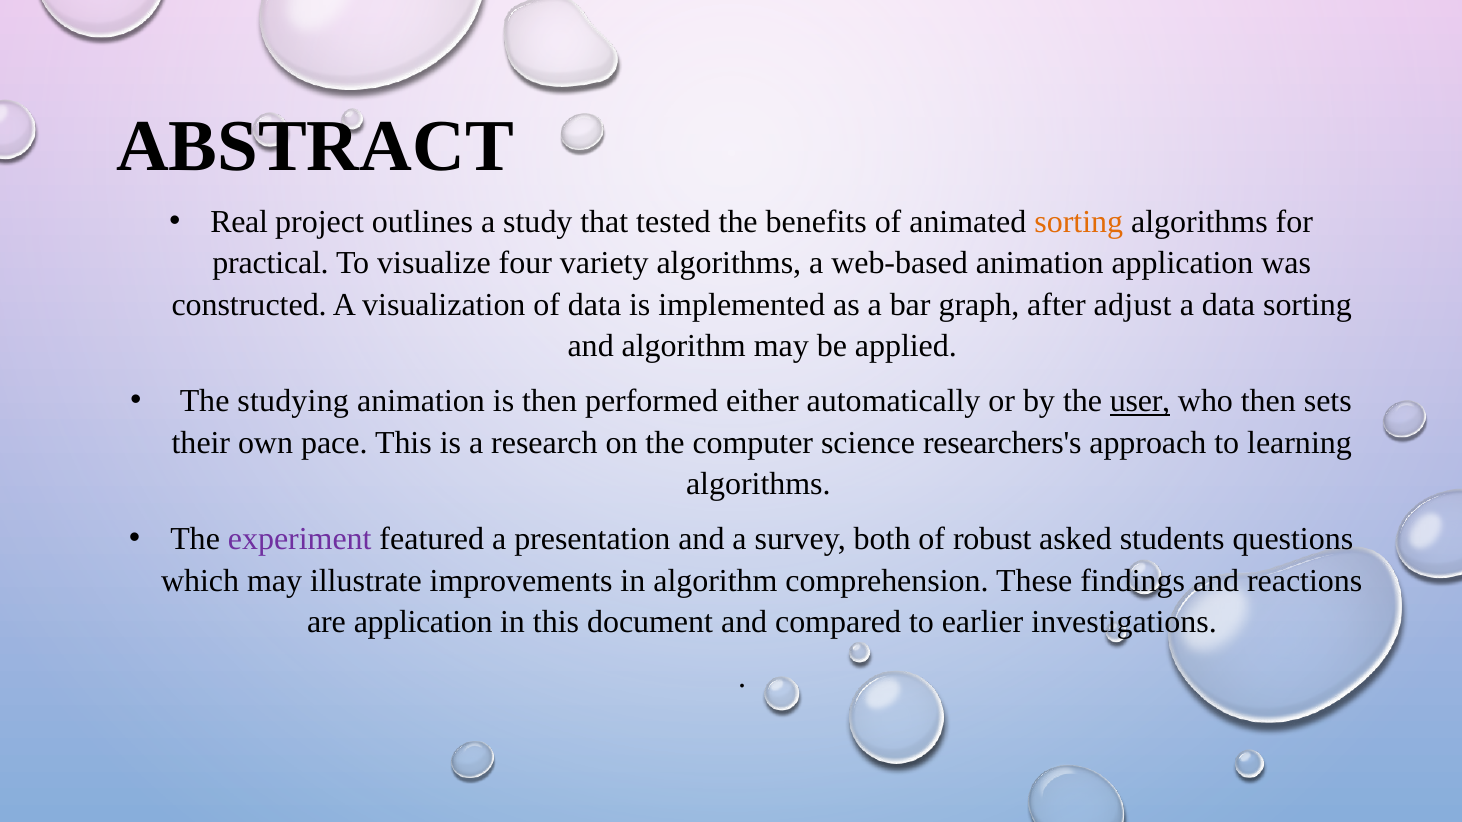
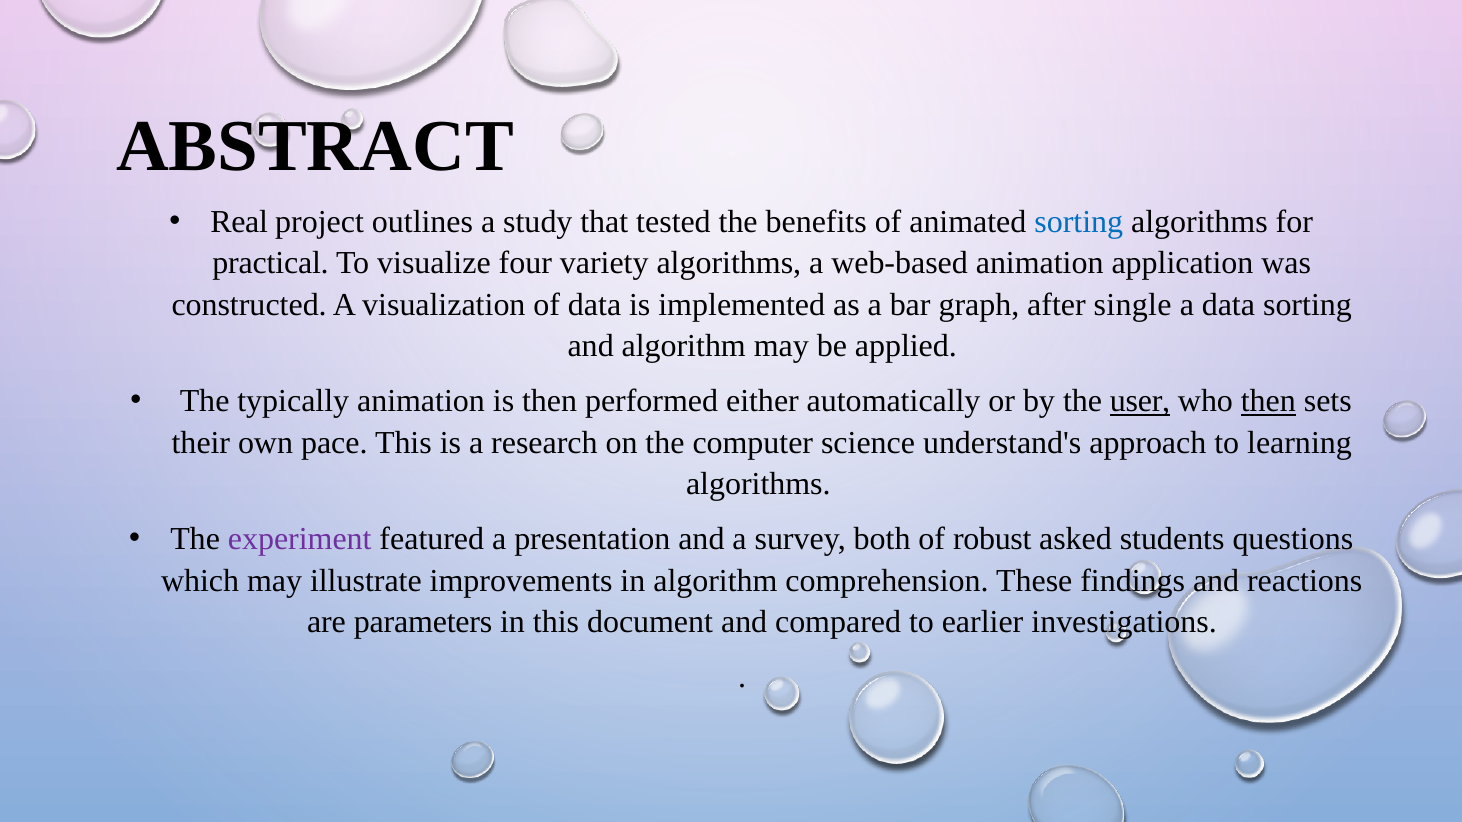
sorting colour: orange -> blue (1079, 222)
adjust: adjust -> single (1133, 305)
studying: studying -> typically (293, 401)
then underline: none -> present (1268, 401)
researchers's: researchers's -> understand's (1002, 443)
are application: application -> parameters (423, 622)
